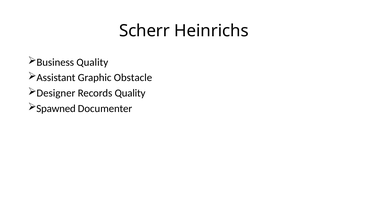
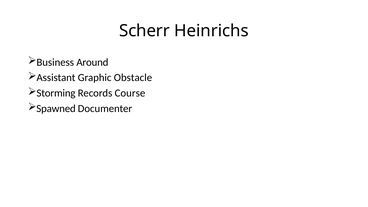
Business Quality: Quality -> Around (92, 62)
Designer: Designer -> Storming (56, 93)
Records Quality: Quality -> Course (130, 93)
